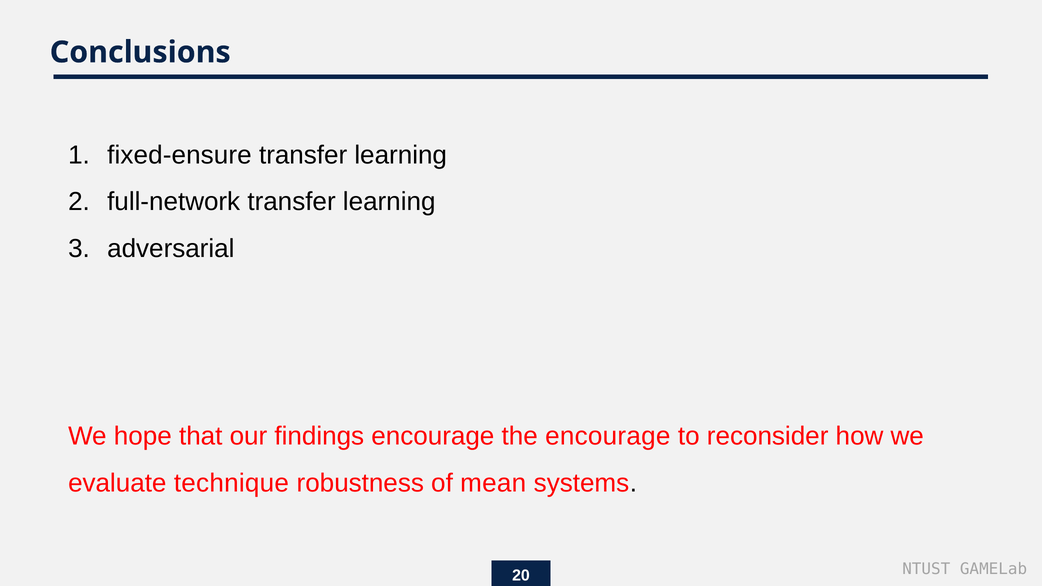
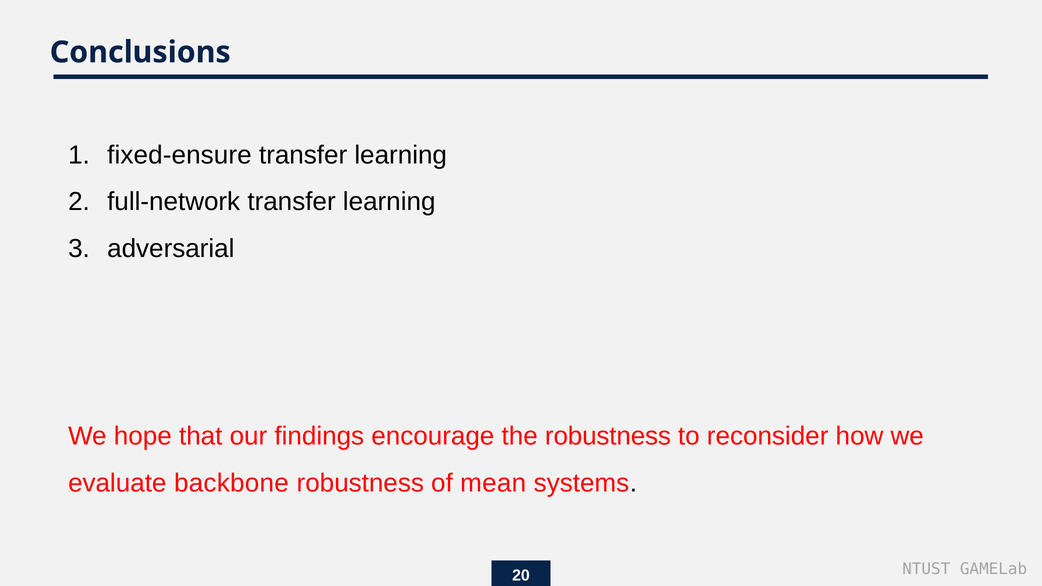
the encourage: encourage -> robustness (608, 436)
technique: technique -> backbone (231, 483)
